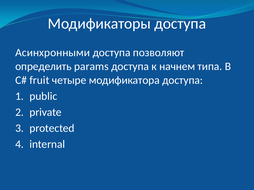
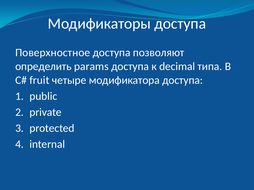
Асинхронными: Асинхронными -> Поверхностное (53, 53)
начнем: начнем -> decimal (177, 67)
